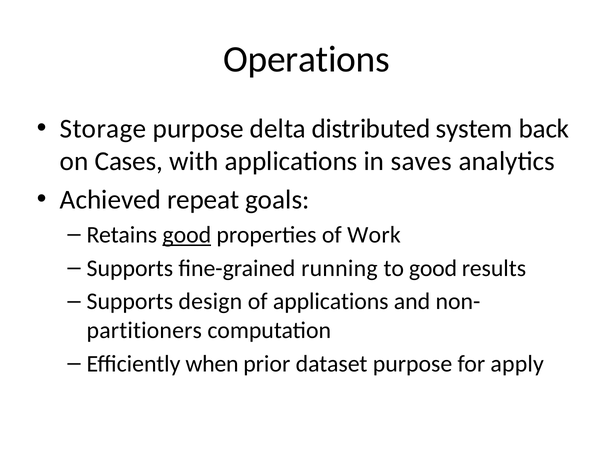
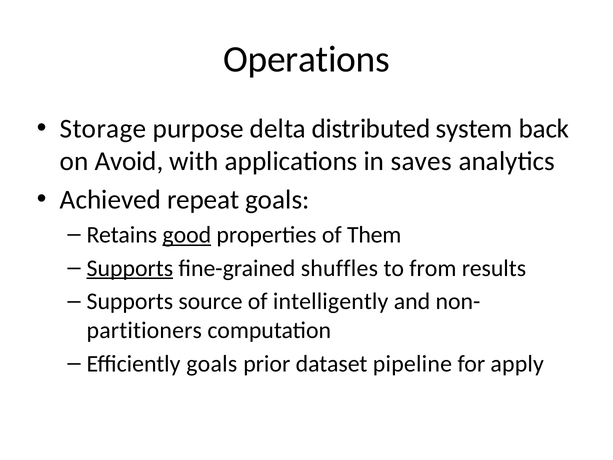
Cases: Cases -> Avoid (129, 161)
Work: Work -> Them (374, 235)
Supports underline: none -> present (130, 268)
running: running -> shuffles (339, 268)
to good: good -> from (433, 268)
design: design -> source (210, 301)
of applications: applications -> intelligently (331, 301)
Efficiently when: when -> goals (212, 363)
dataset purpose: purpose -> pipeline (412, 363)
